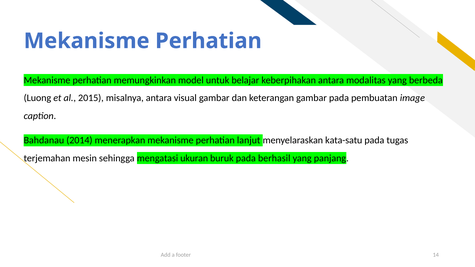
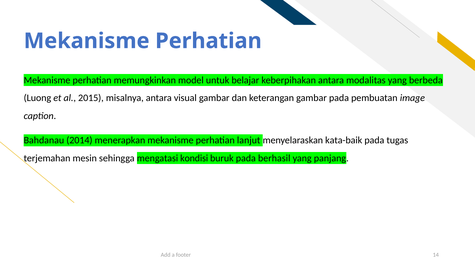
kata-satu: kata-satu -> kata-baik (344, 140)
ukuran: ukuran -> kondisi (194, 158)
